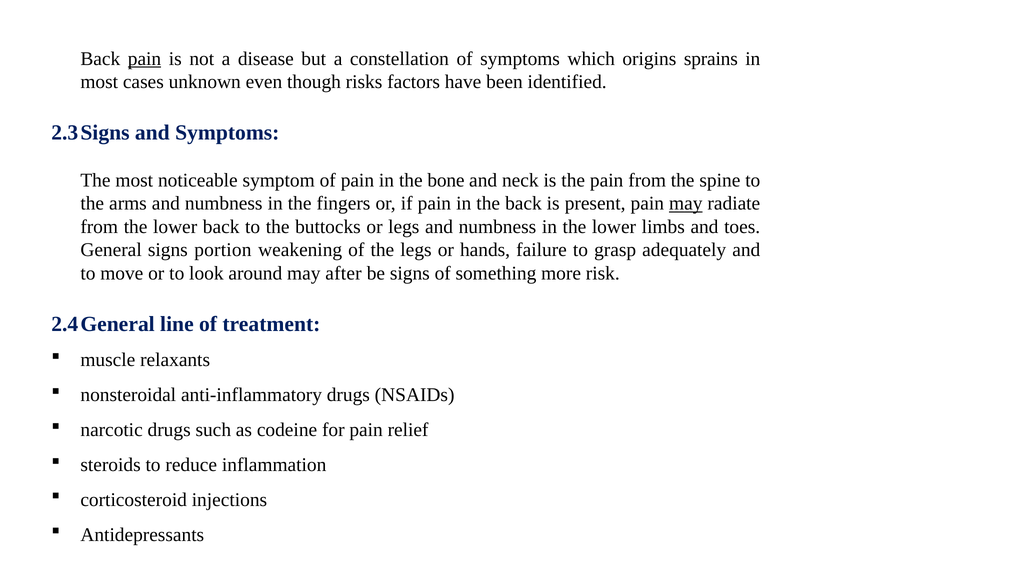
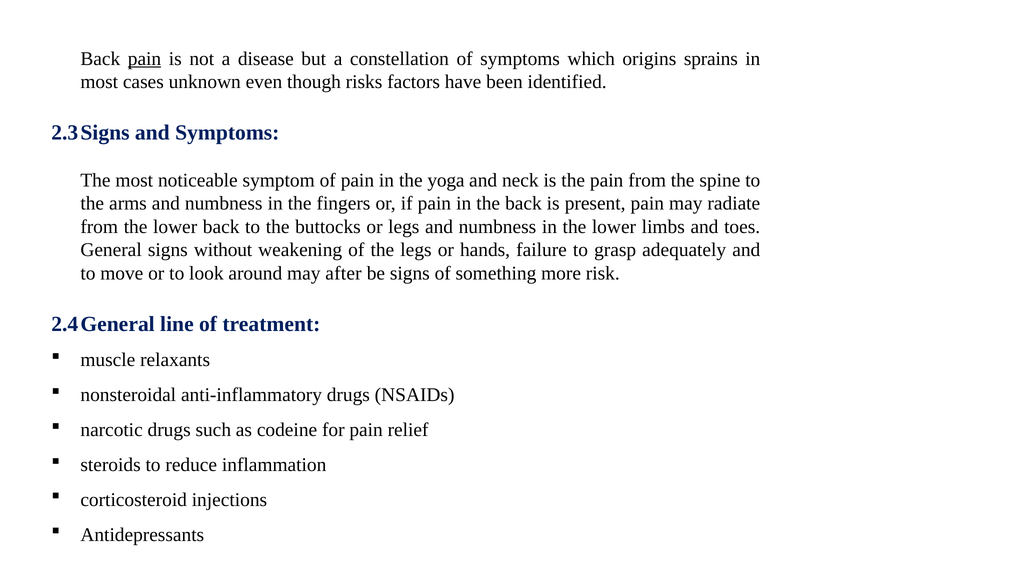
bone: bone -> yoga (446, 180)
may underline: present -> none (686, 204)
portion: portion -> without (223, 250)
